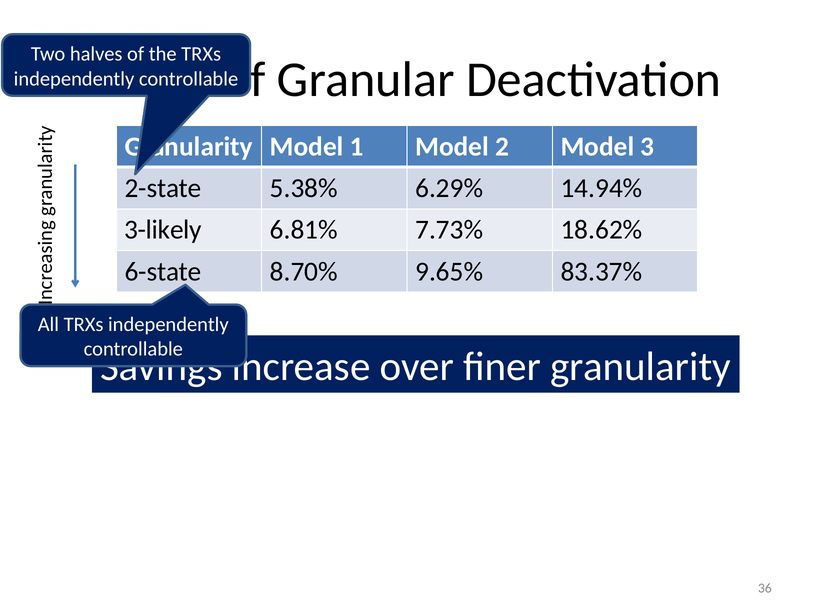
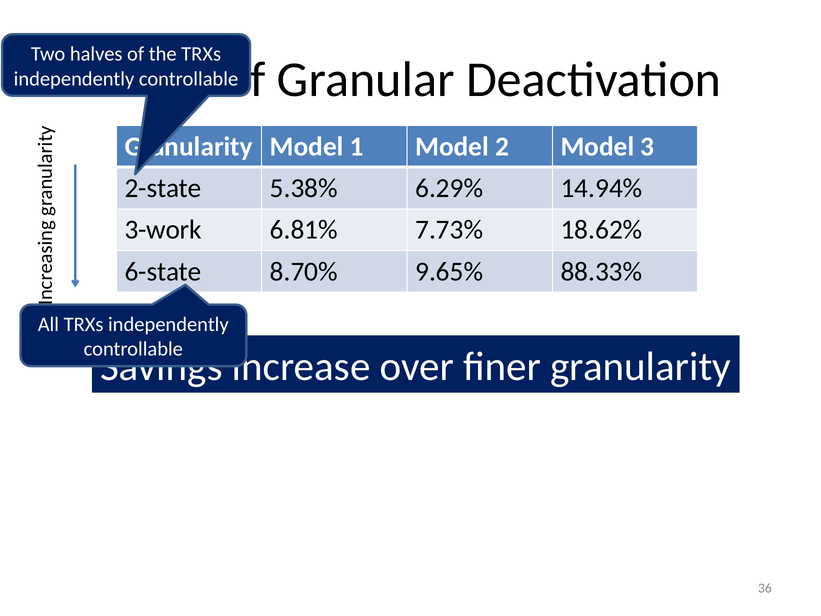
3-likely: 3-likely -> 3-work (163, 230)
83.37%: 83.37% -> 88.33% (601, 271)
